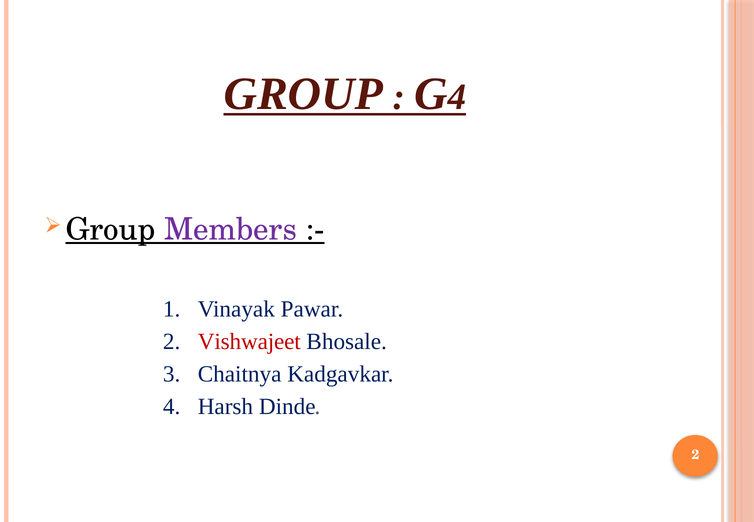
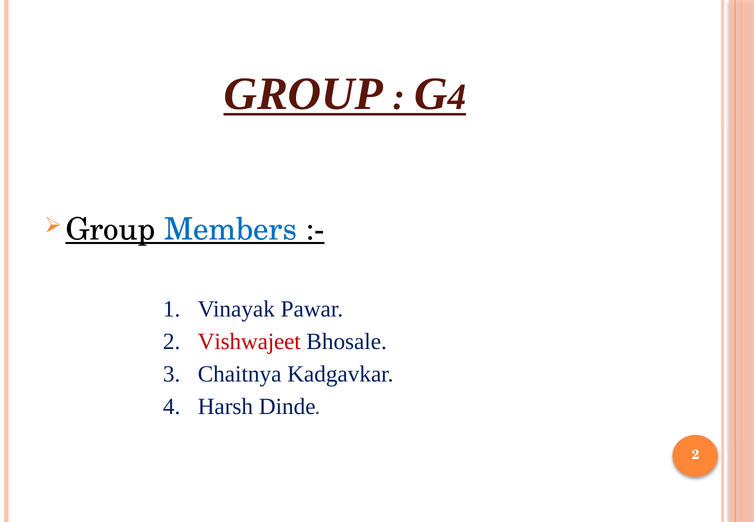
Members colour: purple -> blue (231, 230)
